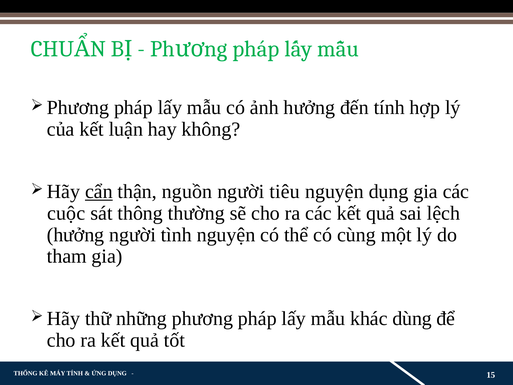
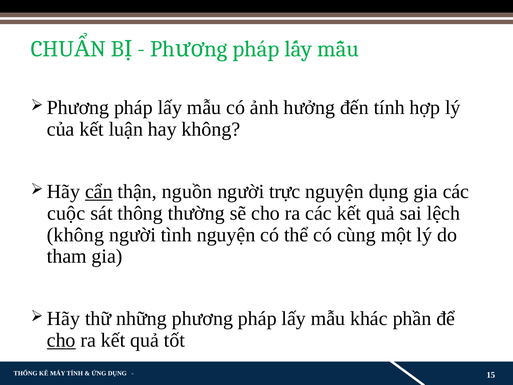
tiêu: tiêu -> trực (285, 192)
hưởng: hưởng -> không (75, 235)
dùng: dùng -> phần (412, 318)
cho underline: none -> present (61, 340)
